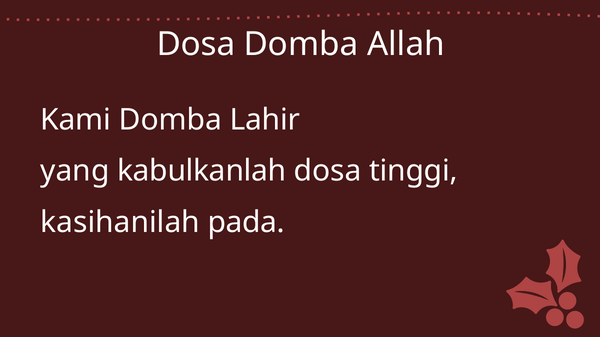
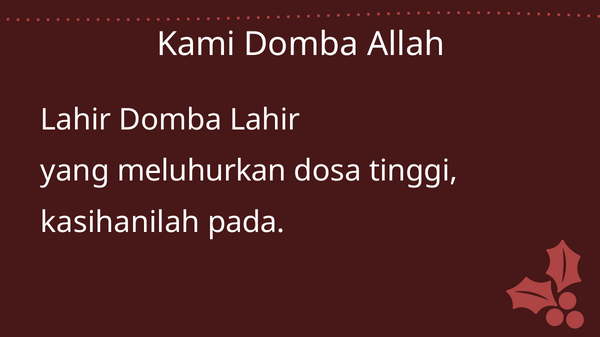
Dosa: Dosa -> Kami (196, 44)
Kami: Kami -> Lahir (76, 120)
kabulkanlah: kabulkanlah -> meluhurkan (202, 171)
